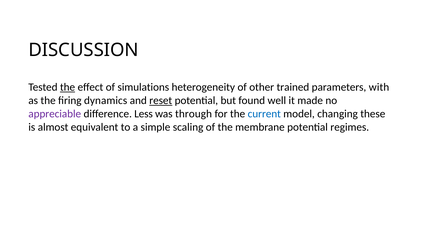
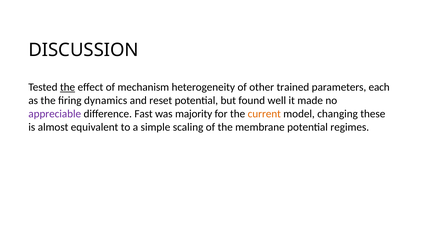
simulations: simulations -> mechanism (143, 87)
with: with -> each (379, 87)
reset underline: present -> none (161, 101)
Less: Less -> Fast (144, 114)
through: through -> majority (194, 114)
current colour: blue -> orange (264, 114)
